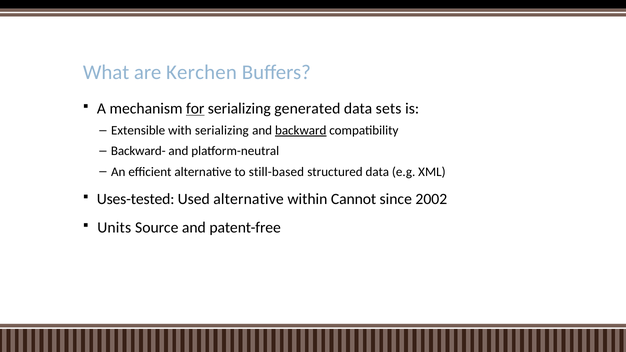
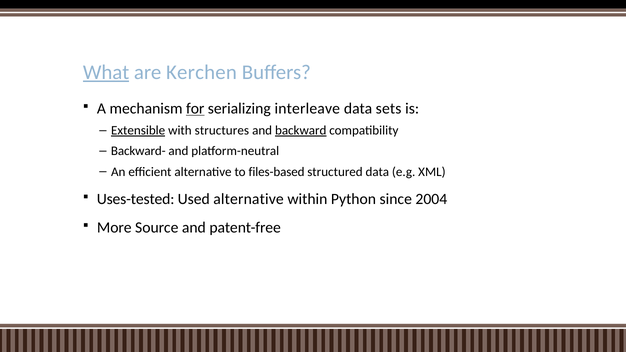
What underline: none -> present (106, 72)
generated: generated -> interleave (307, 109)
Extensible underline: none -> present (138, 131)
with serializing: serializing -> structures (222, 131)
still-based: still-based -> files-based (277, 172)
Cannot: Cannot -> Python (354, 199)
2002: 2002 -> 2004 (431, 199)
Units: Units -> More (114, 228)
